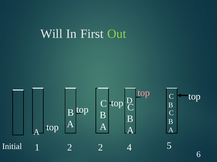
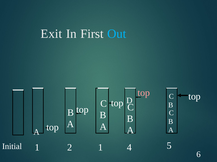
Will: Will -> Exit (51, 34)
Out colour: light green -> light blue (117, 34)
1 2: 2 -> 1 (100, 148)
